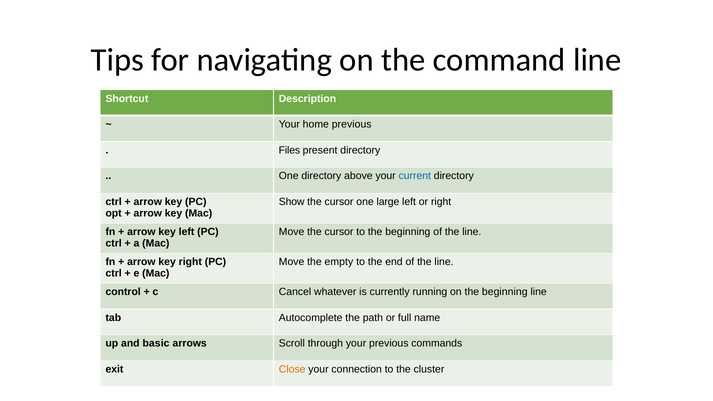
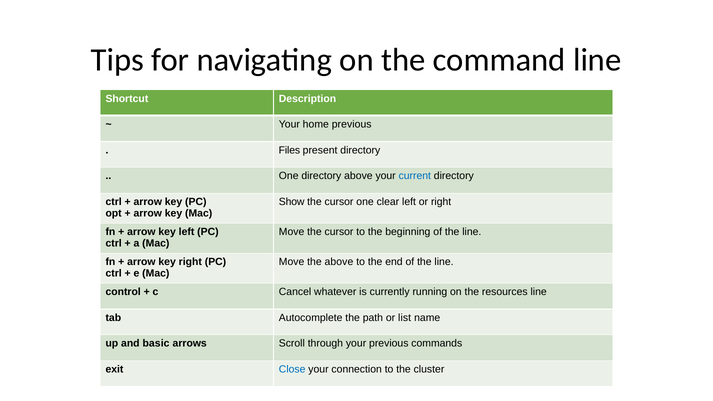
large: large -> clear (388, 202)
the empty: empty -> above (339, 262)
on the beginning: beginning -> resources (505, 292)
full: full -> list (405, 318)
Close colour: orange -> blue (292, 369)
